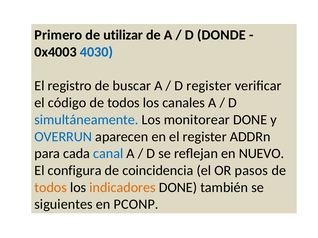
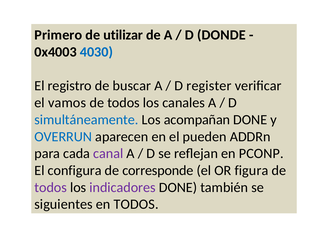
código: código -> vamos (67, 103)
monitorear: monitorear -> acompañan (197, 120)
el register: register -> pueden (205, 137)
canal colour: blue -> purple (108, 154)
NUEVO: NUEVO -> PCONP (261, 154)
coincidencia: coincidencia -> corresponde (158, 171)
pasos: pasos -> figura (251, 171)
todos colour: orange -> purple (51, 188)
indicadores colour: orange -> purple (123, 188)
en PCONP: PCONP -> TODOS (136, 205)
